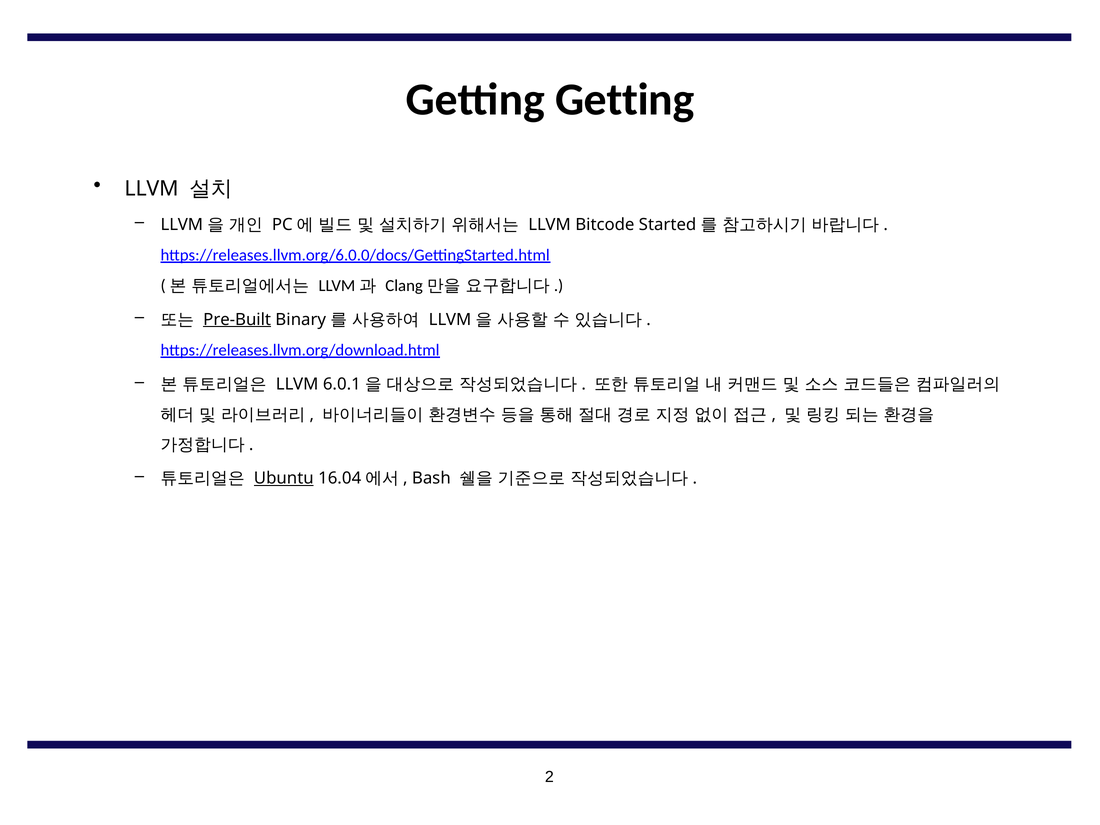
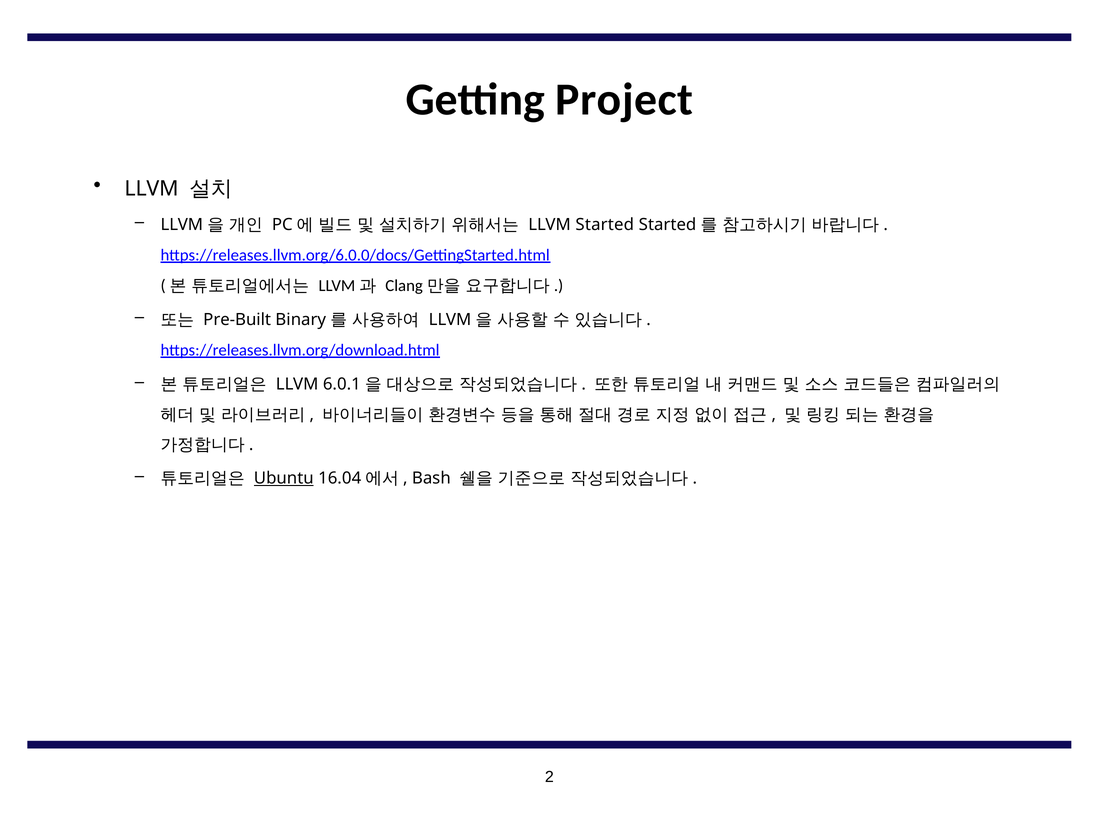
Getting Getting: Getting -> Project (624, 100)
LLVM Bitcode: Bitcode -> Started (605, 225)
Pre-Built underline: present -> none (237, 320)
